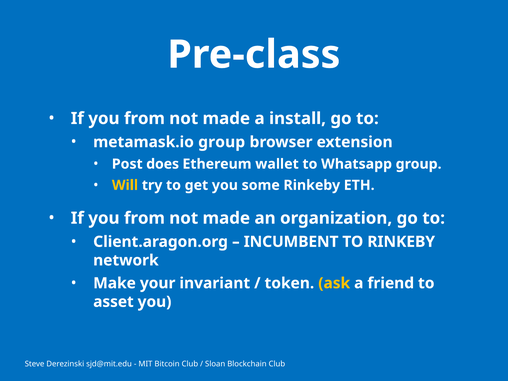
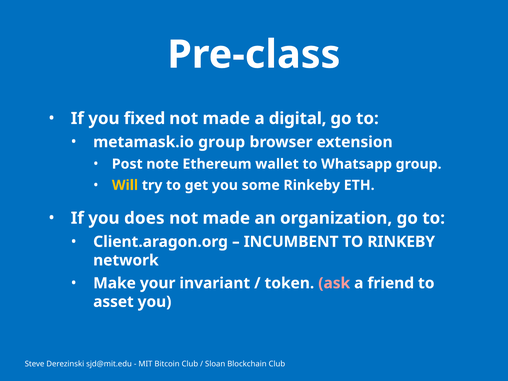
from: from -> fixed (144, 118)
install: install -> digital (298, 118)
does: does -> note (163, 164)
from: from -> does (144, 218)
ask colour: yellow -> pink (334, 283)
